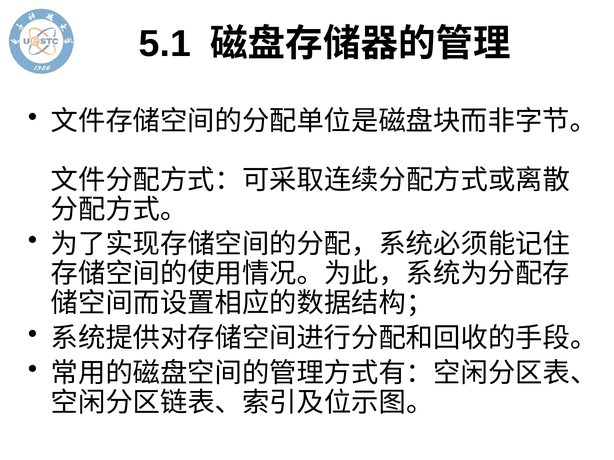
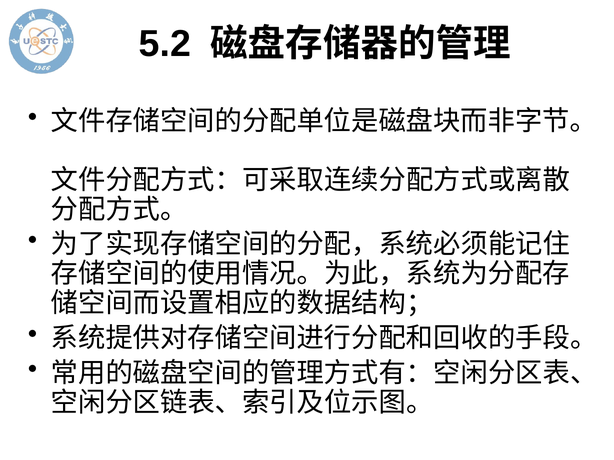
5.1: 5.1 -> 5.2 (165, 44)
